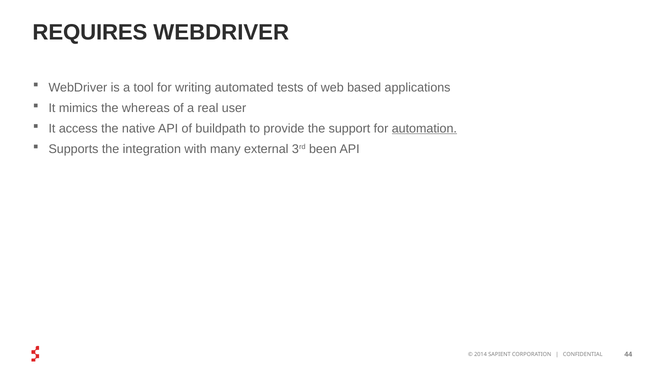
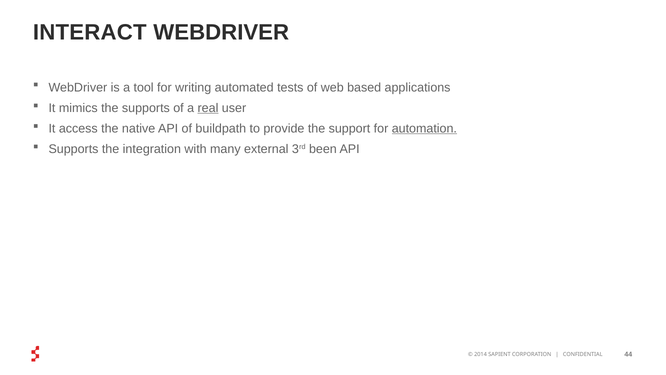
REQUIRES: REQUIRES -> INTERACT (90, 32)
the whereas: whereas -> supports (146, 108)
real underline: none -> present (208, 108)
